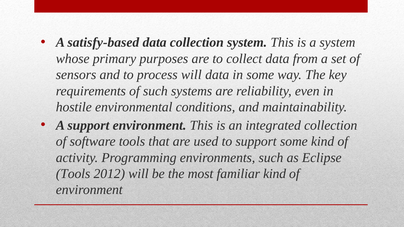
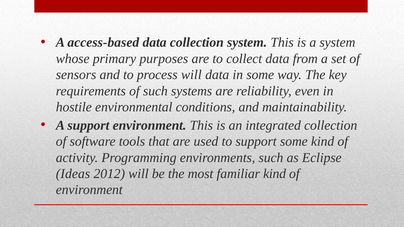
satisfy-based: satisfy-based -> access-based (103, 43)
Tools: Tools -> Ideas (73, 174)
